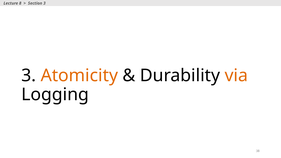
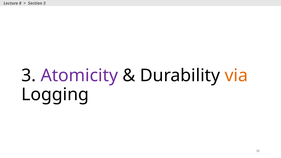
Atomicity colour: orange -> purple (79, 76)
